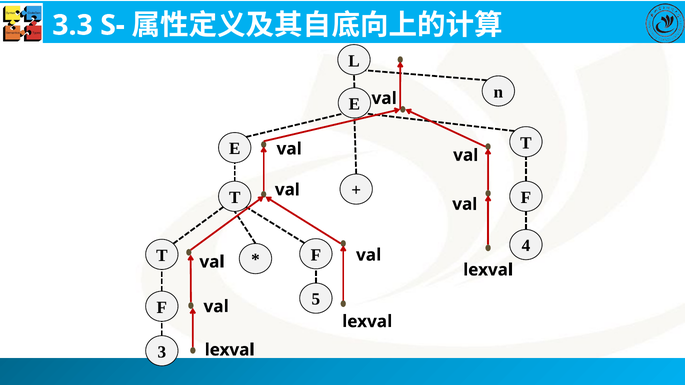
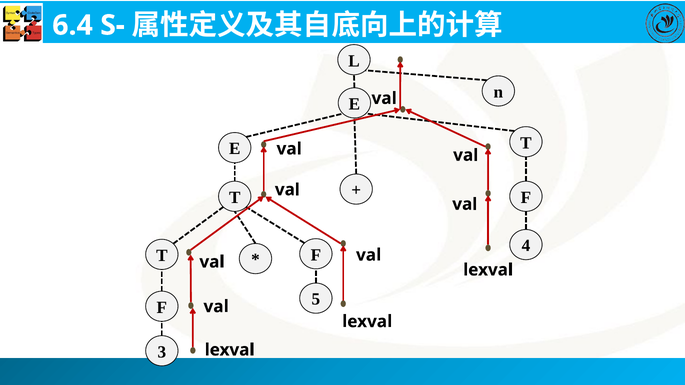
3.3: 3.3 -> 6.4 (73, 25)
